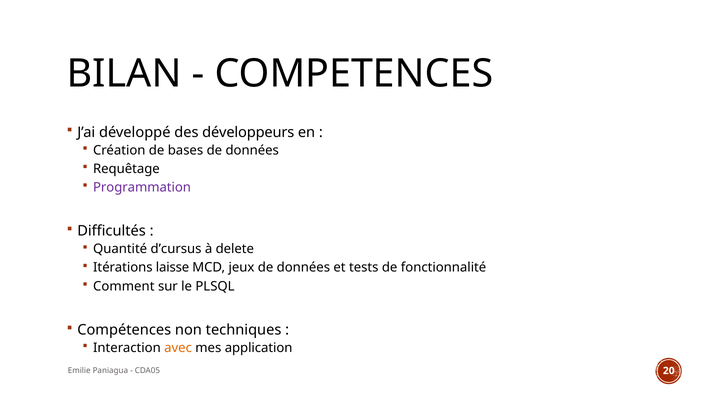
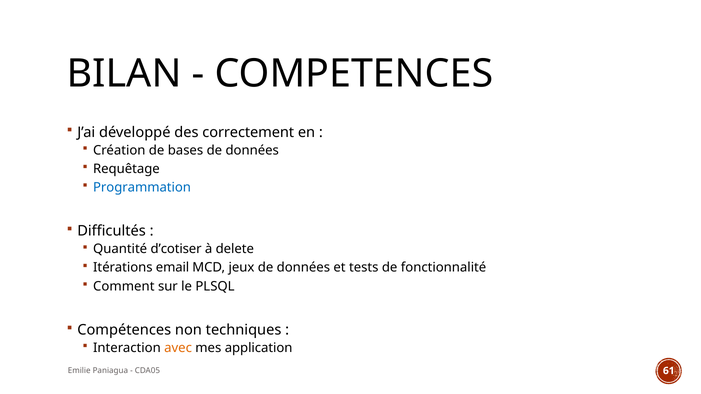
développeurs: développeurs -> correctement (248, 132)
Programmation colour: purple -> blue (142, 188)
d’cursus: d’cursus -> d’cotiser (176, 249)
laisse: laisse -> email (173, 268)
20: 20 -> 61 (669, 371)
